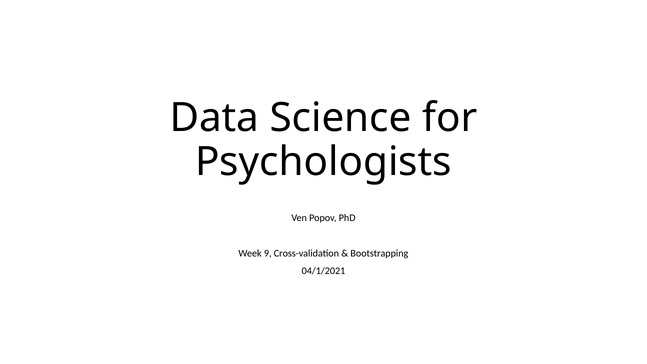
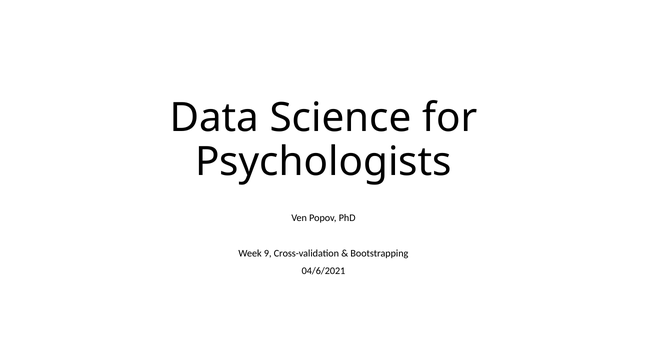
04/1/2021: 04/1/2021 -> 04/6/2021 (323, 271)
